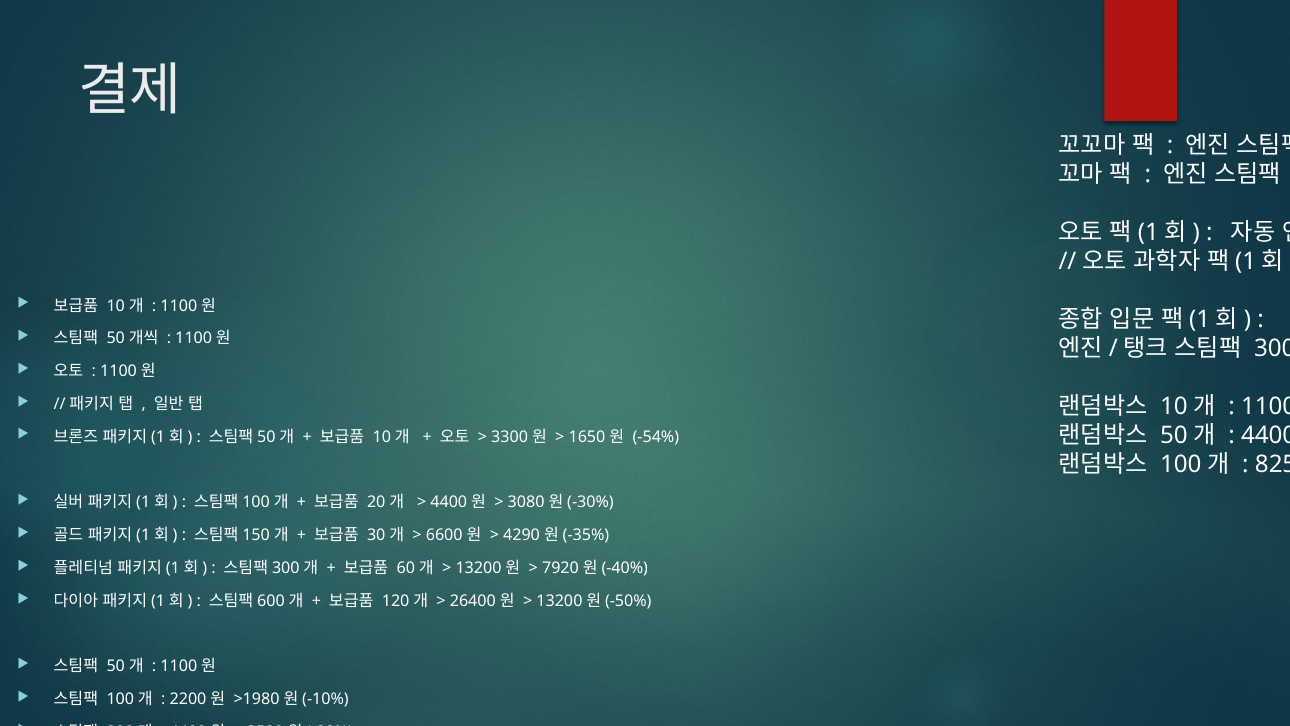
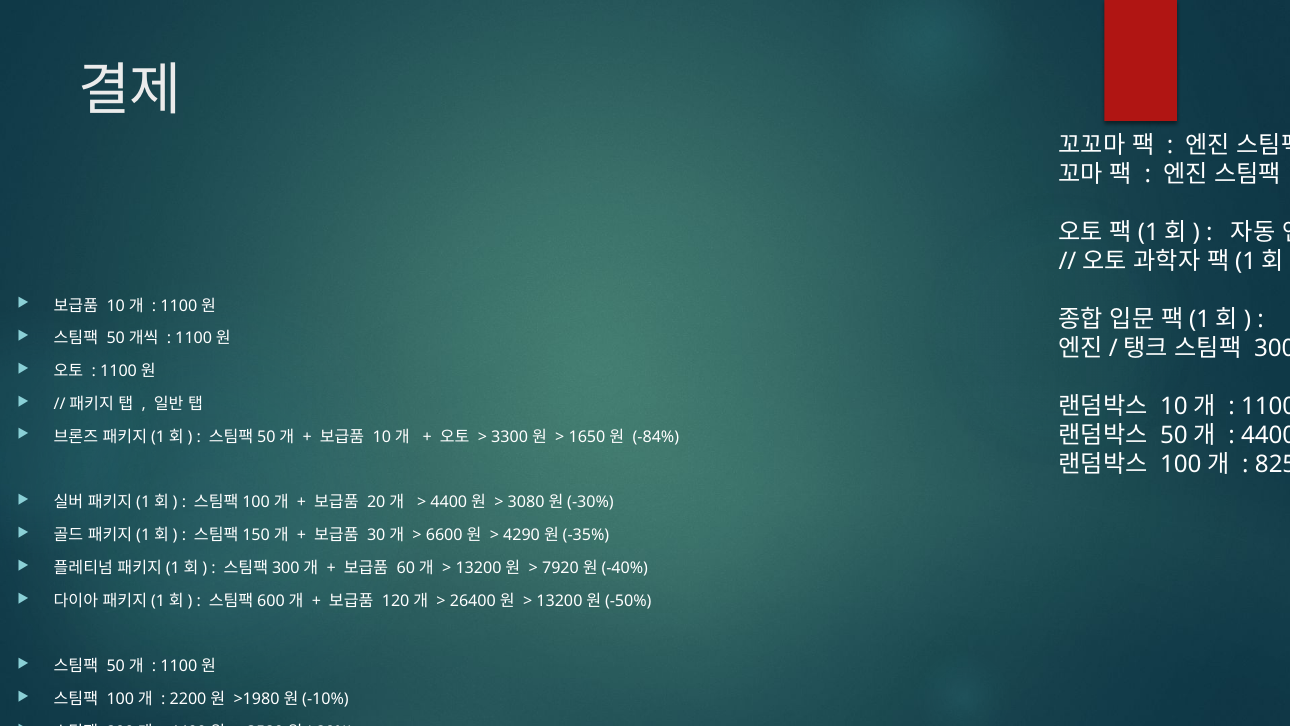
-54%: -54% -> -84% (656, 437)
